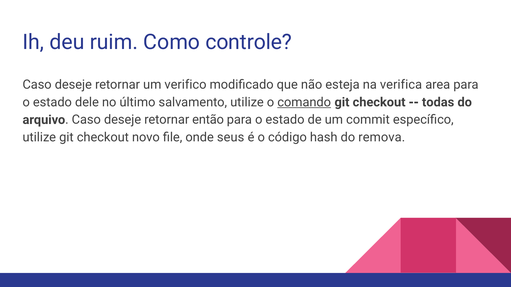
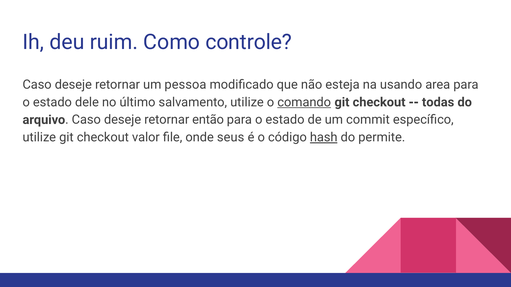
verifico: verifico -> pessoa (185, 85)
verifica: verifica -> usando (401, 85)
novo: novo -> valor (146, 138)
hash underline: none -> present (324, 138)
remova: remova -> permite (382, 138)
